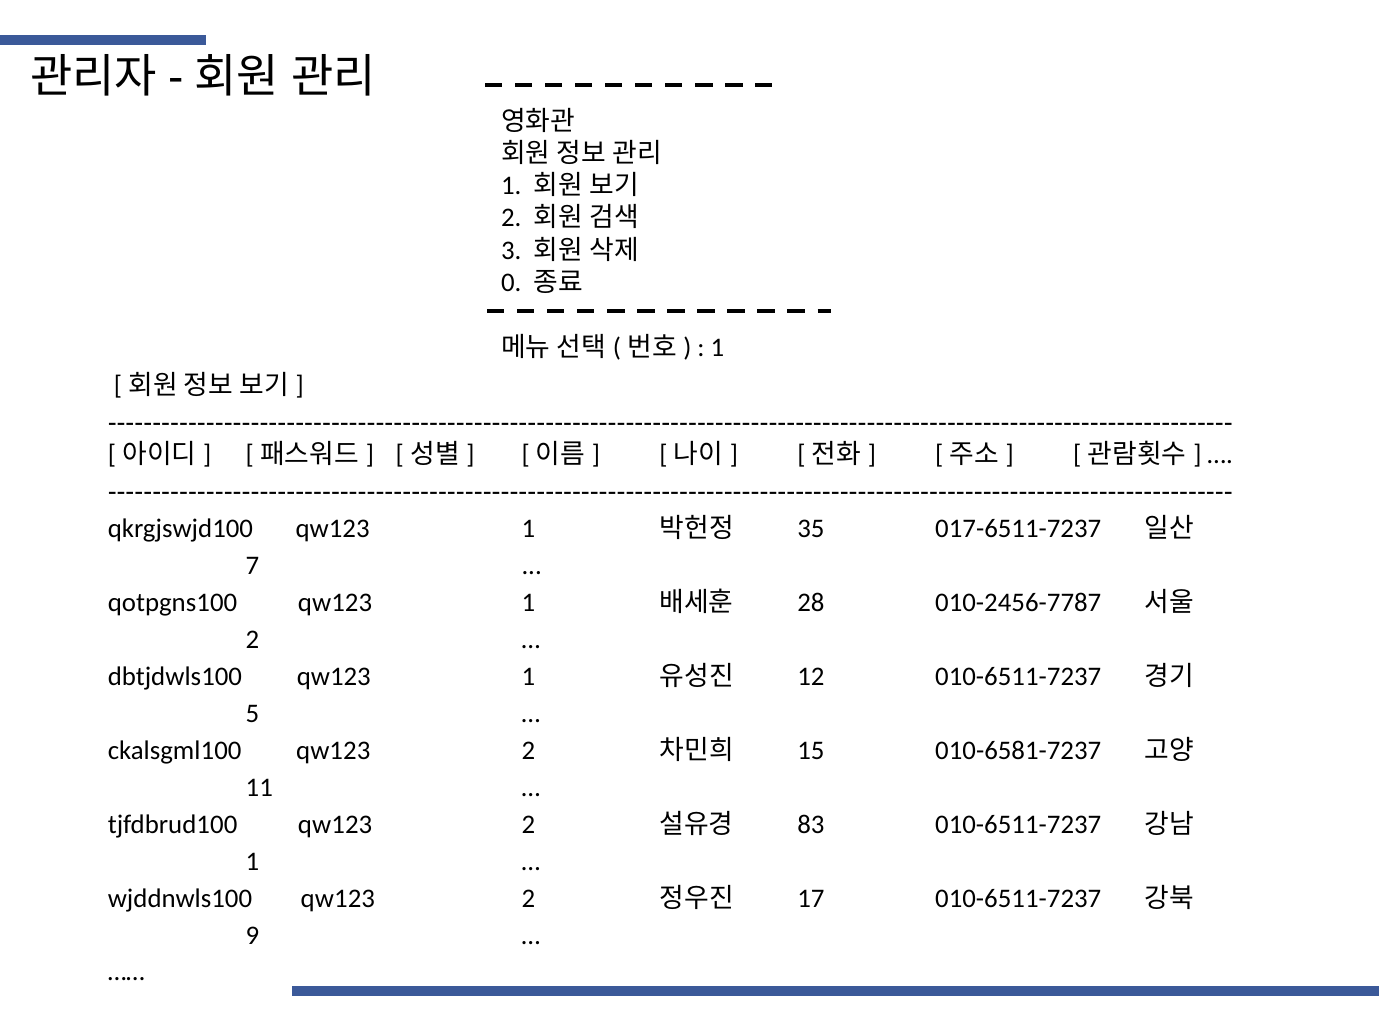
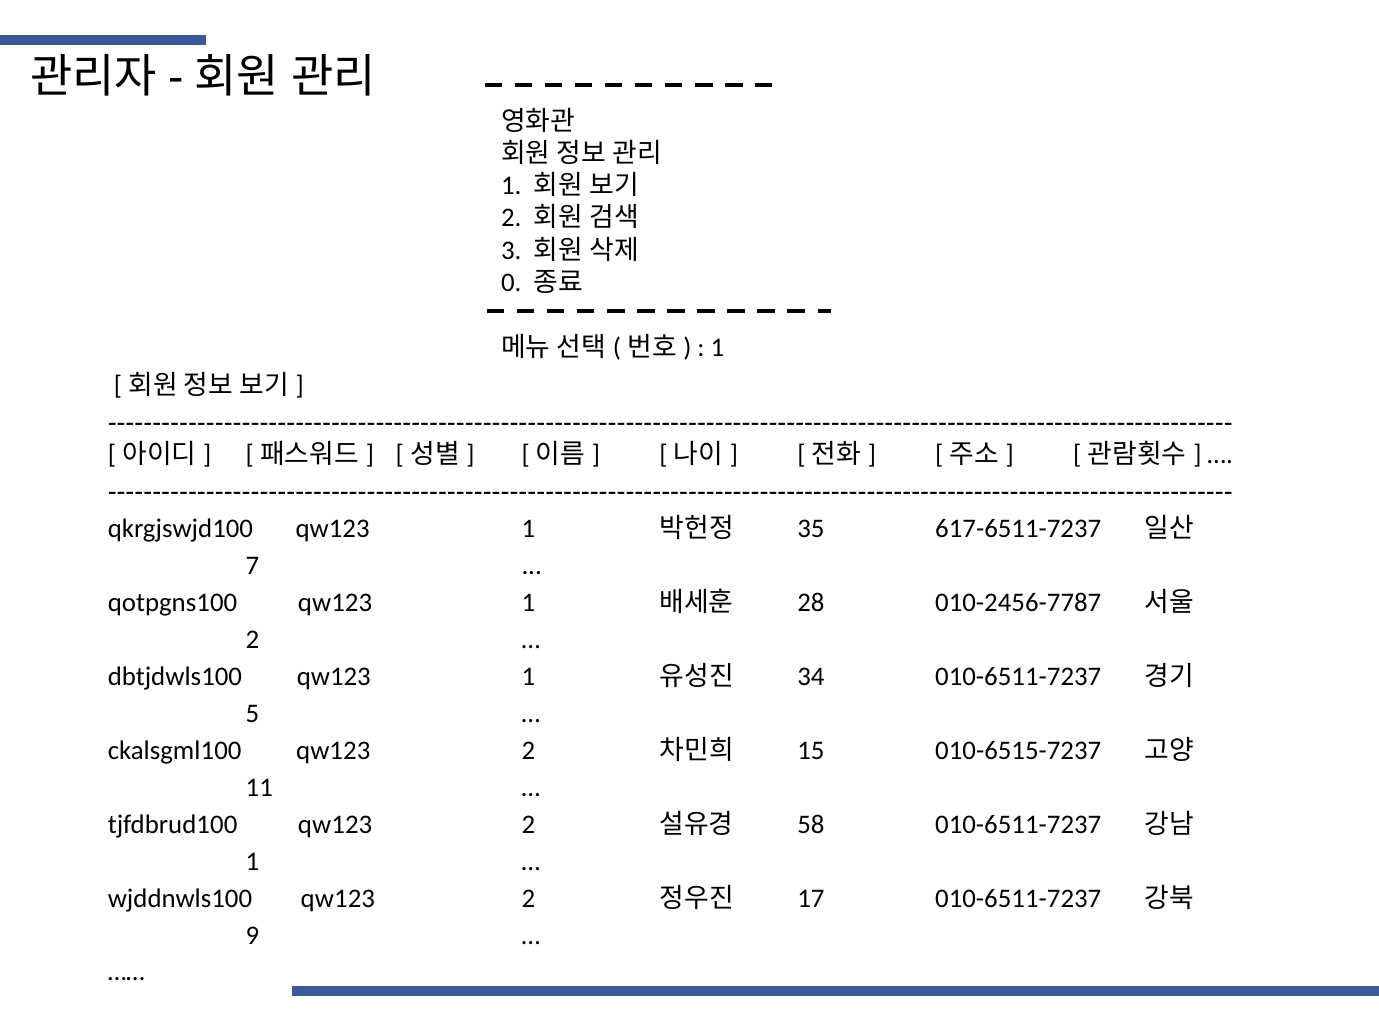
017-6511-7237: 017-6511-7237 -> 617-6511-7237 (1018, 529)
12: 12 -> 34 (811, 677)
010-6581-7237: 010-6581-7237 -> 010-6515-7237 (1018, 751)
83: 83 -> 58 (811, 824)
